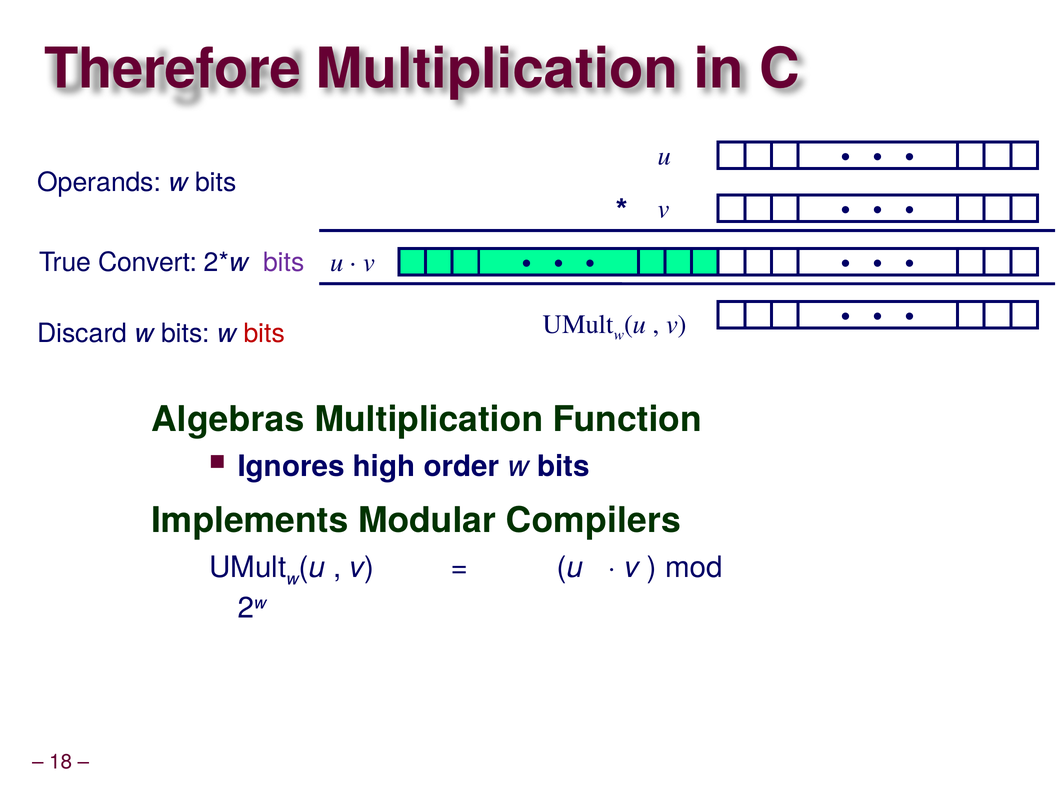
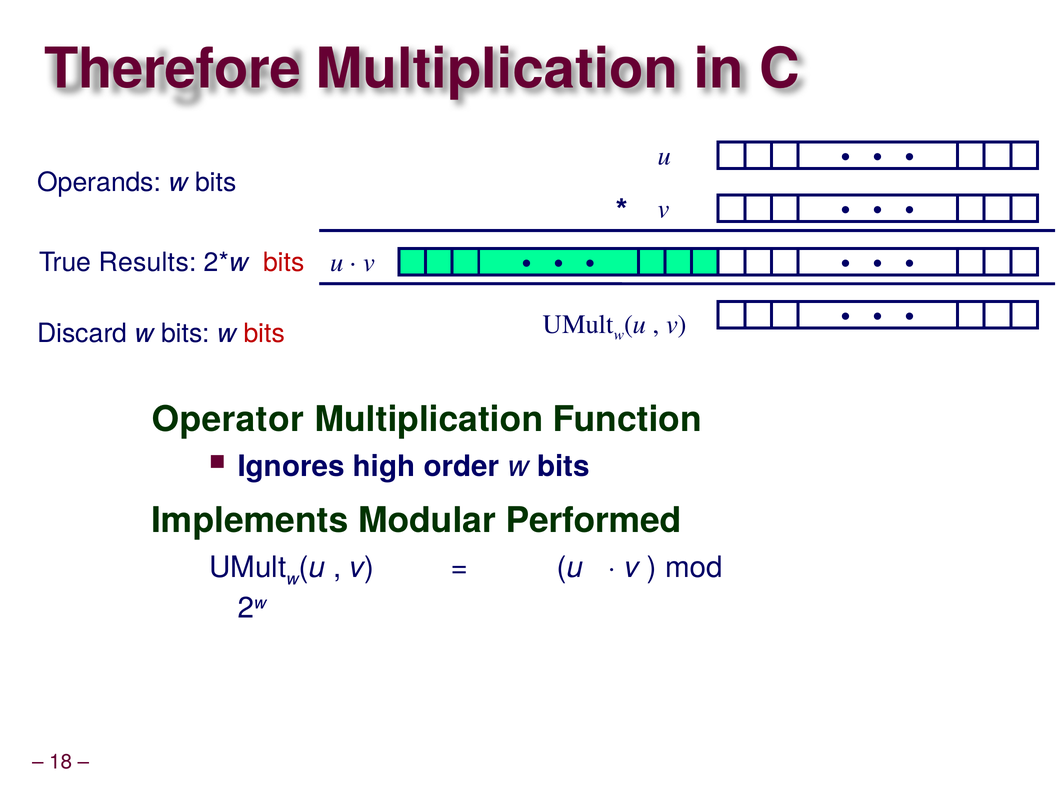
Convert: Convert -> Results (148, 262)
bits colour: purple -> red (284, 262)
Algebras: Algebras -> Operator (228, 420)
Compilers: Compilers -> Performed (593, 521)
